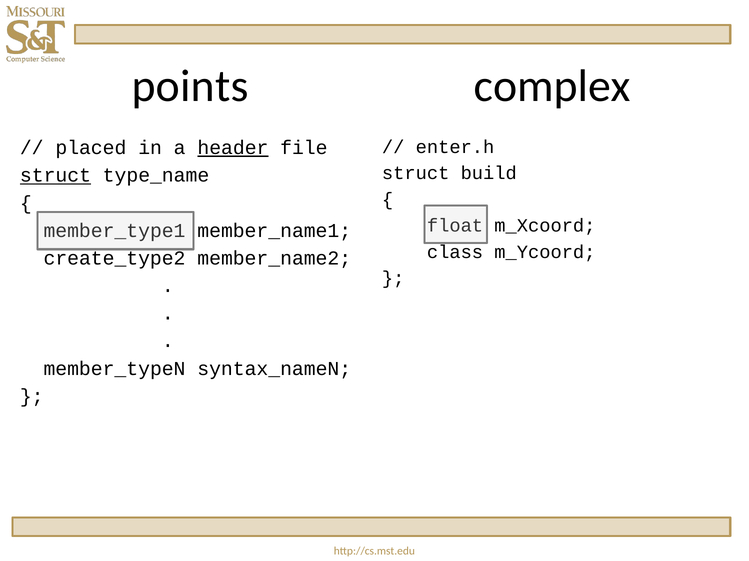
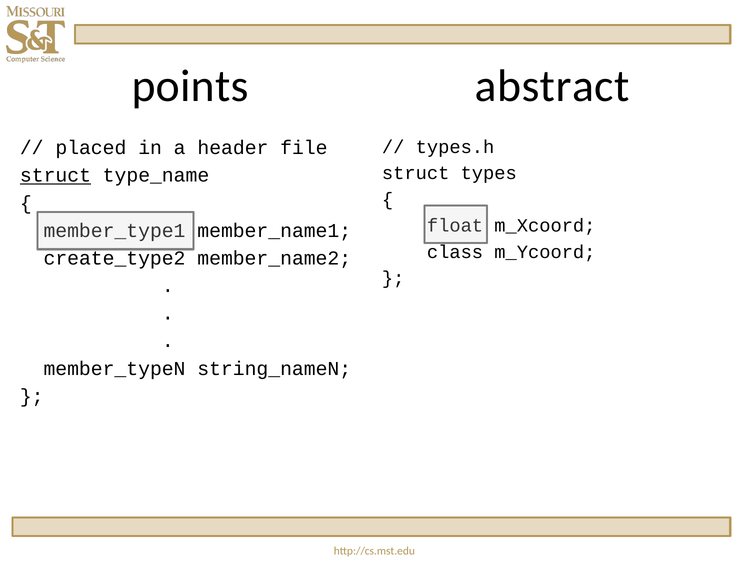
complex: complex -> abstract (552, 86)
enter.h: enter.h -> types.h (455, 147)
header underline: present -> none (233, 148)
build: build -> types (489, 174)
syntax_nameN: syntax_nameN -> string_nameN (274, 369)
